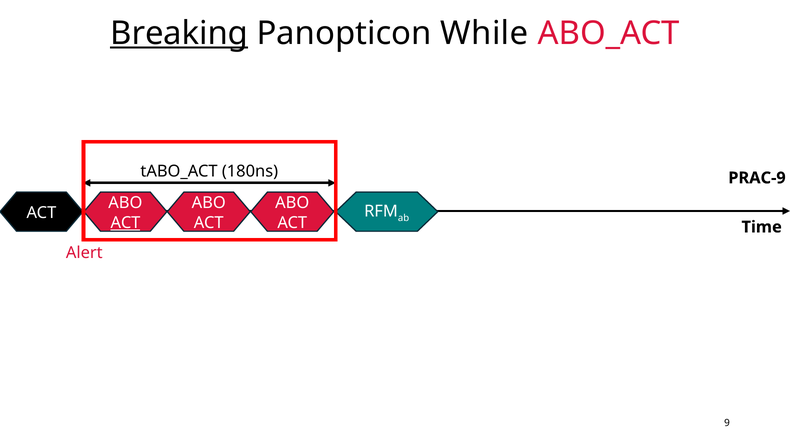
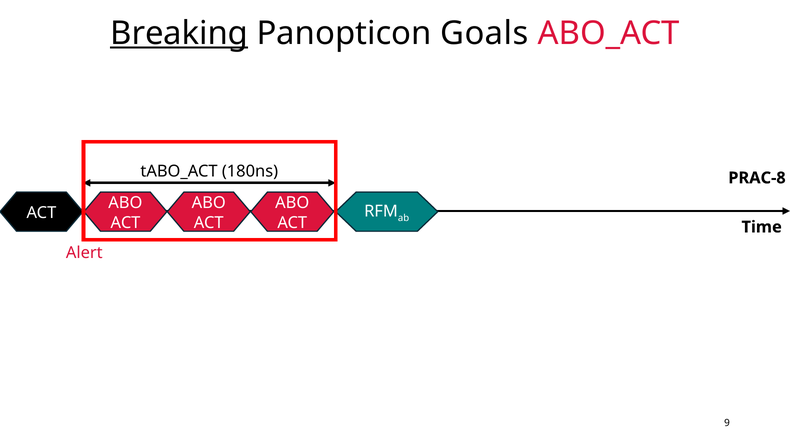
While: While -> Goals (484, 33)
PRAC-9: PRAC-9 -> PRAC-8 (757, 178)
ACT underline: present -> none (125, 223)
